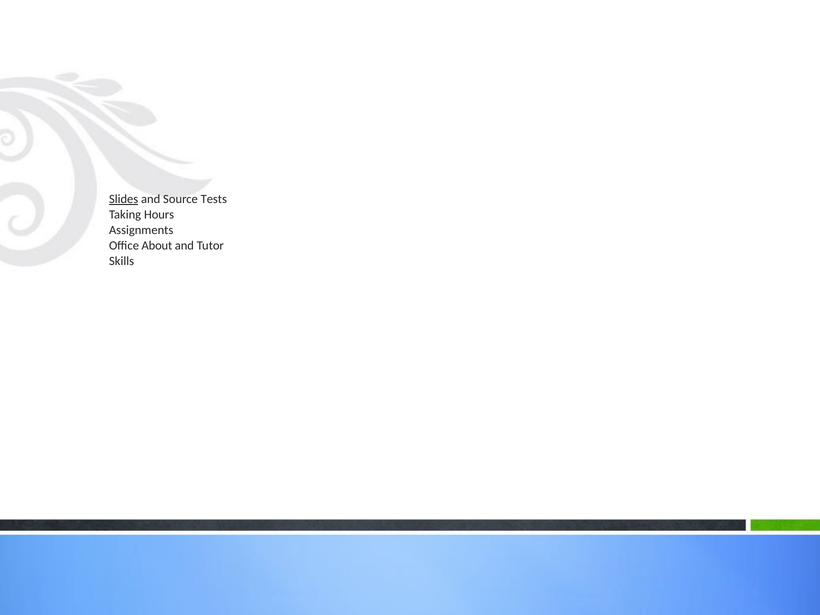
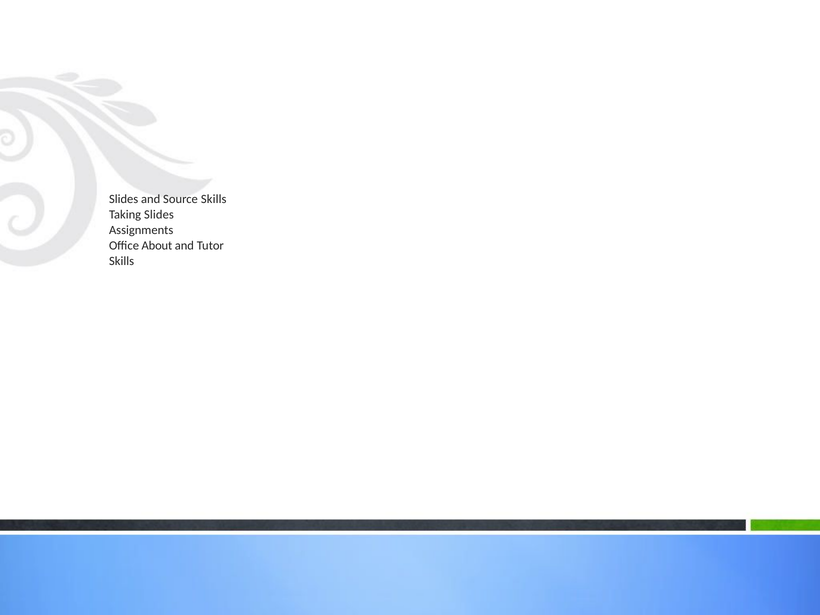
Slides underline: present -> none (124, 199)
Source Tests: Tests -> Skills (214, 199)
Taking Hours: Hours -> Slides (159, 214)
